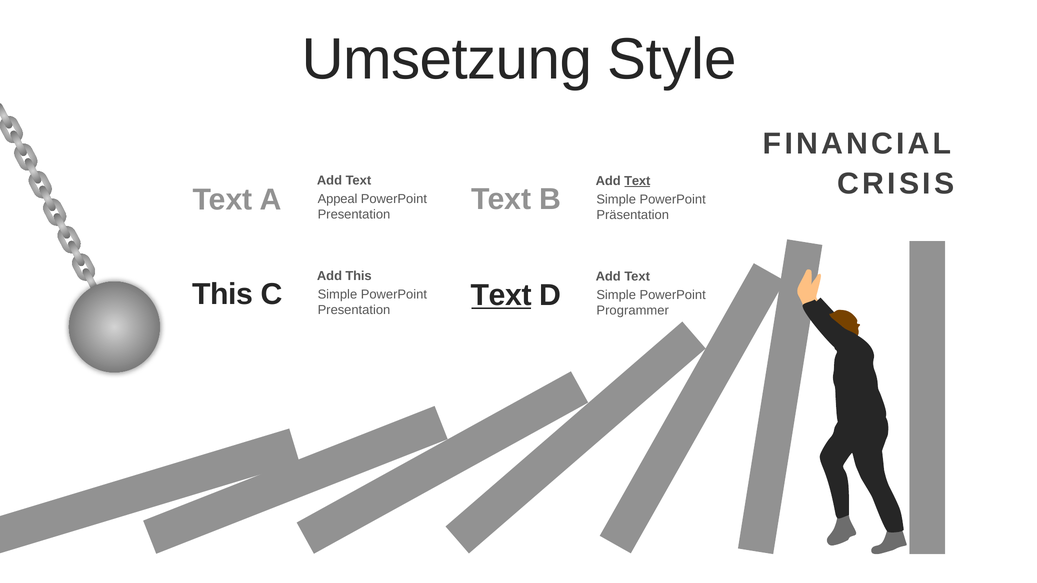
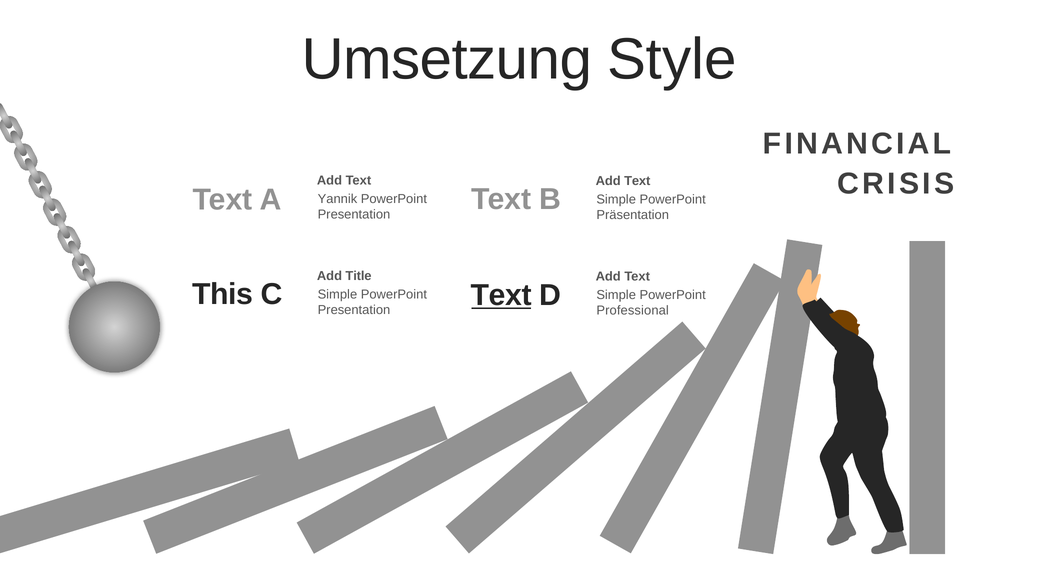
Text underline: present -> none (637, 181)
Appeal: Appeal -> Yannik (337, 199)
Add This: This -> Title (359, 276)
Programmer: Programmer -> Professional (633, 311)
